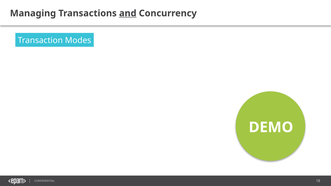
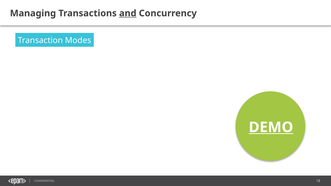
DEMO underline: none -> present (271, 127)
